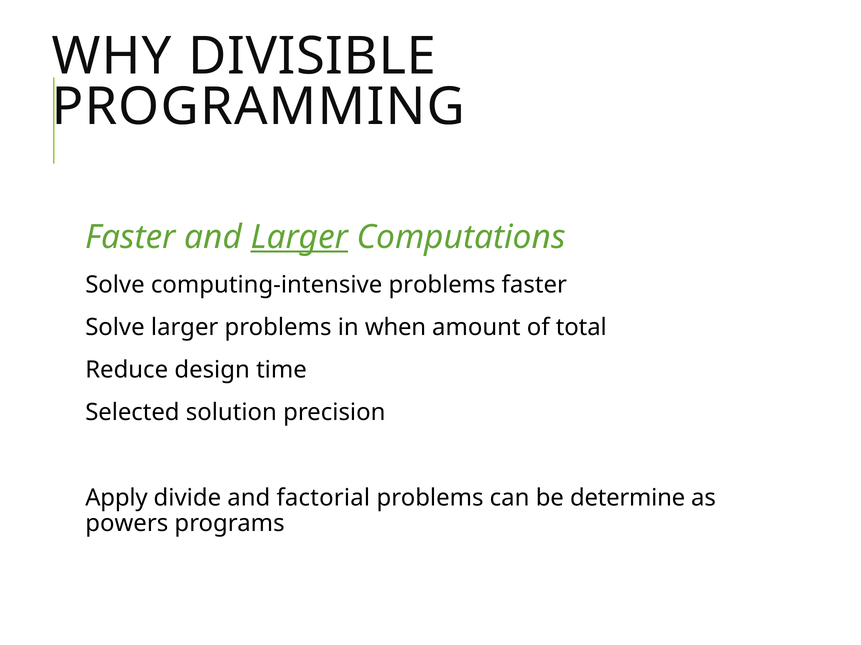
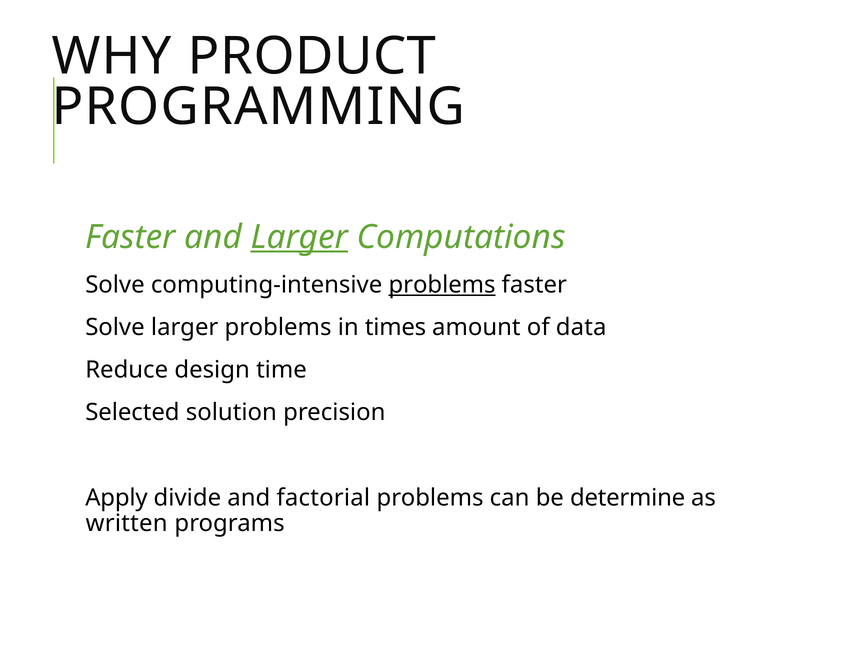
DIVISIBLE: DIVISIBLE -> PRODUCT (312, 56)
problems underline: none -> present (442, 285)
when: when -> times (396, 328)
total: total -> data (581, 328)
powers: powers -> written (127, 524)
